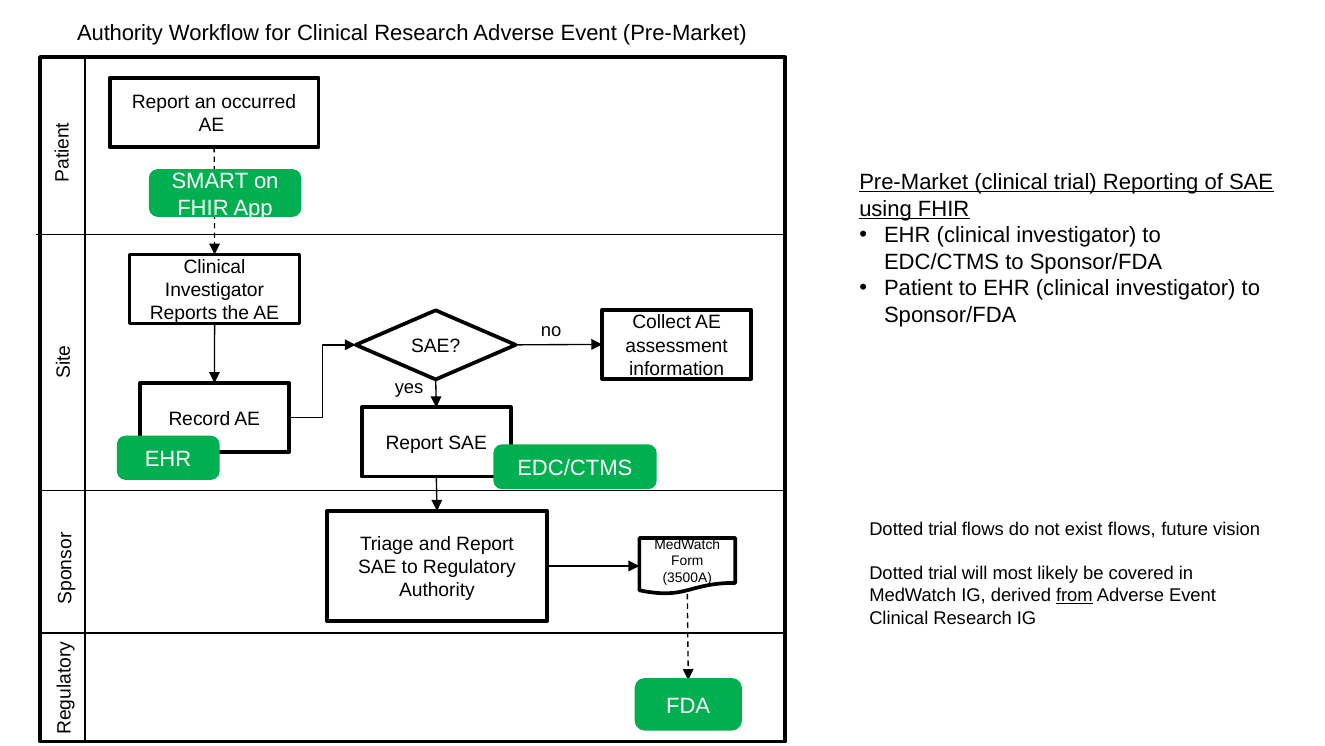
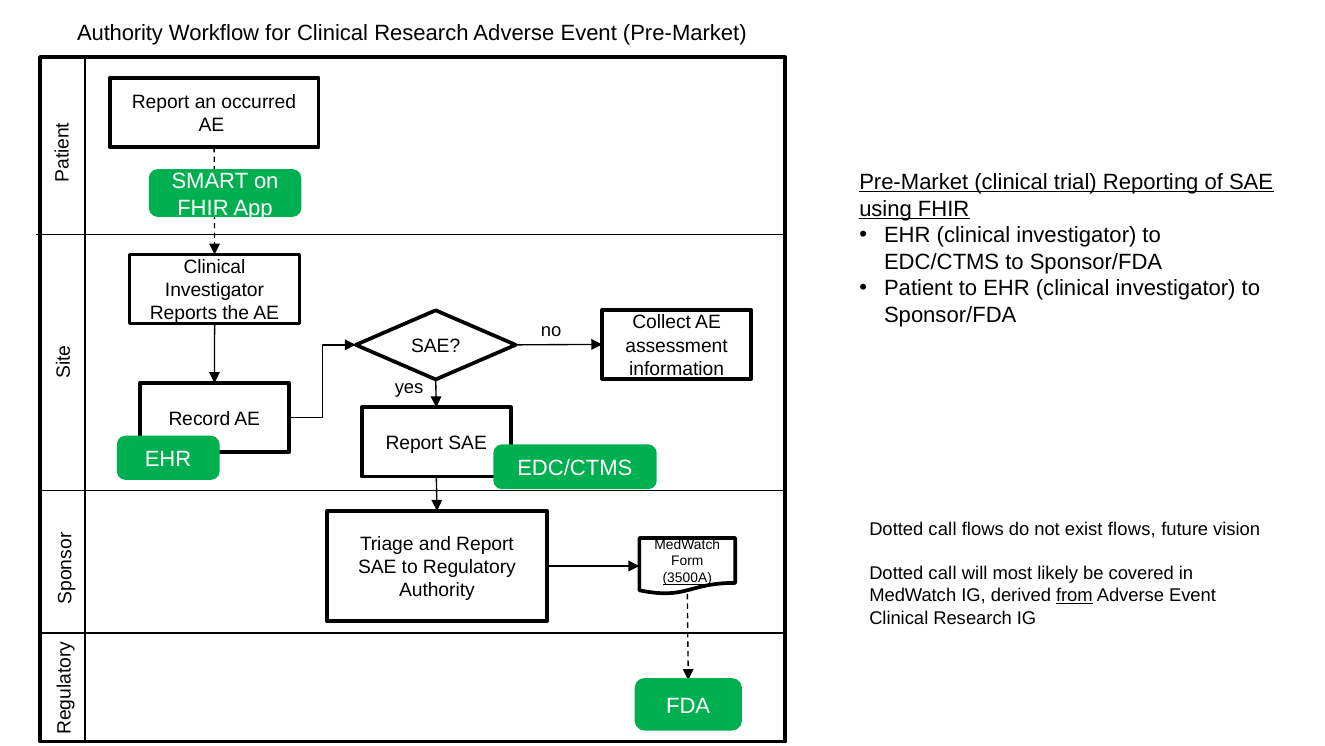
trial: trial -> call (943, 529)
trial: trial -> call (943, 573)
3500A underline: none -> present (687, 577)
